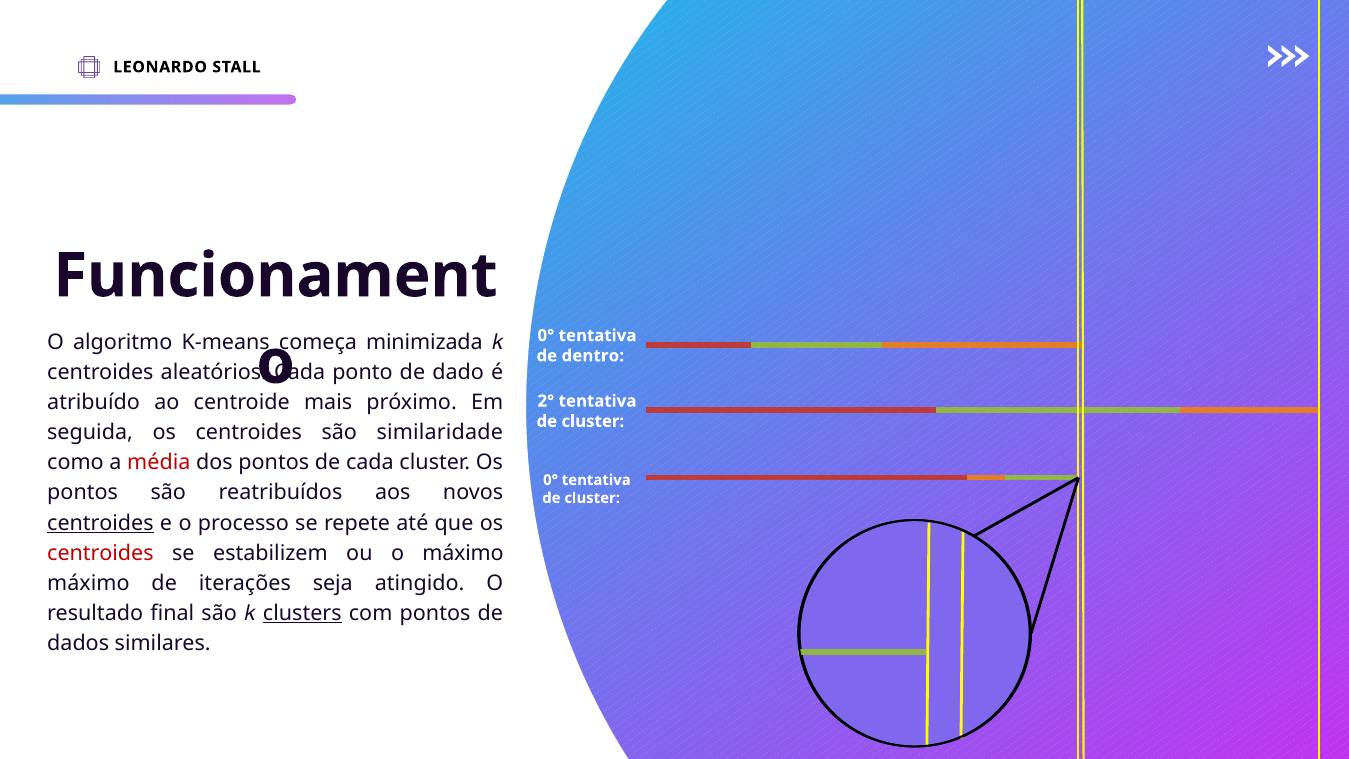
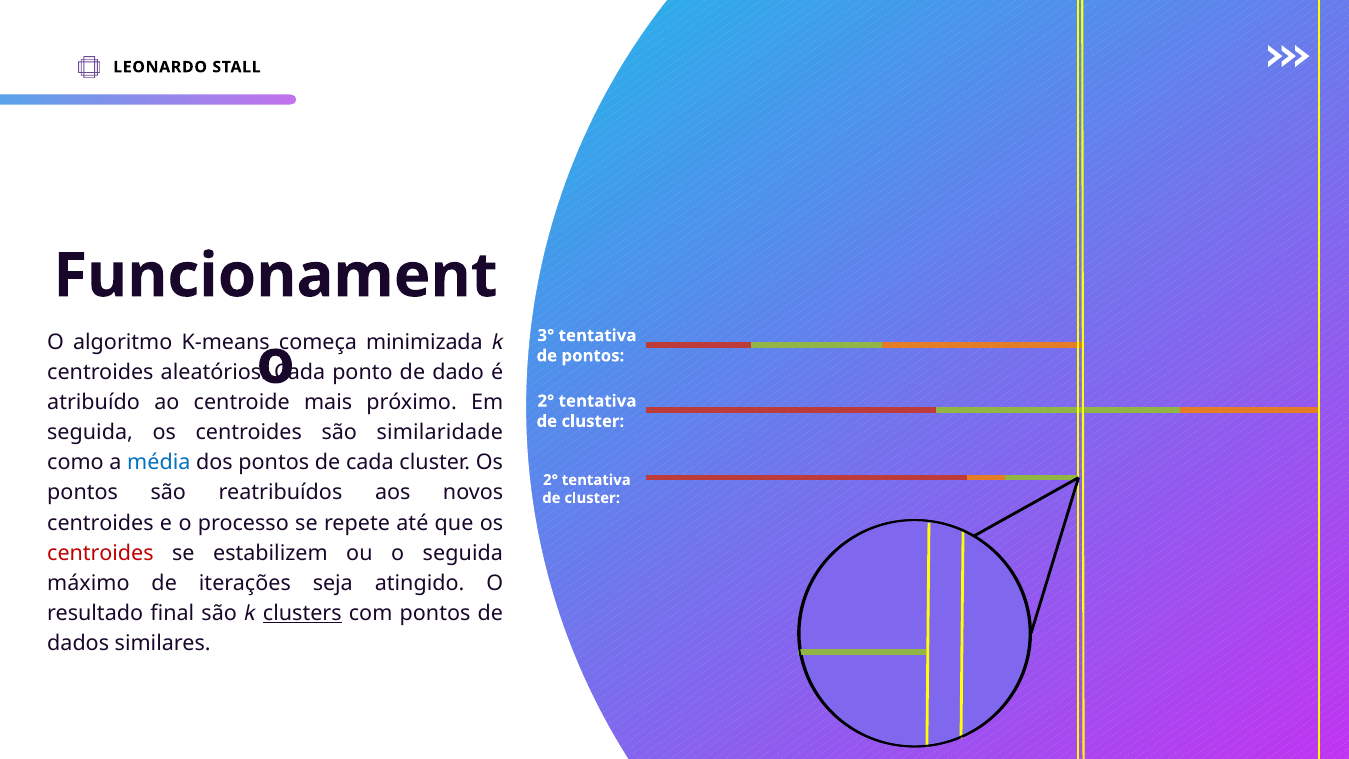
0°: 0° -> 3° (546, 335)
de dentro: dentro -> pontos (593, 356)
média colour: red -> blue (159, 463)
0°: 0° -> 2° (551, 480)
centroides underline: present -> none (100, 523)
o máximo: máximo -> seguida (463, 553)
